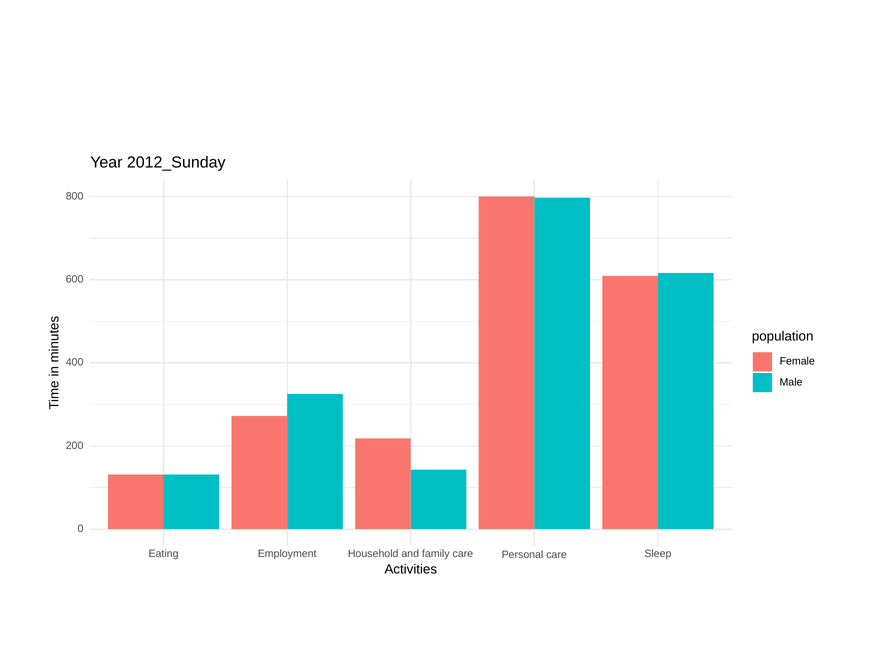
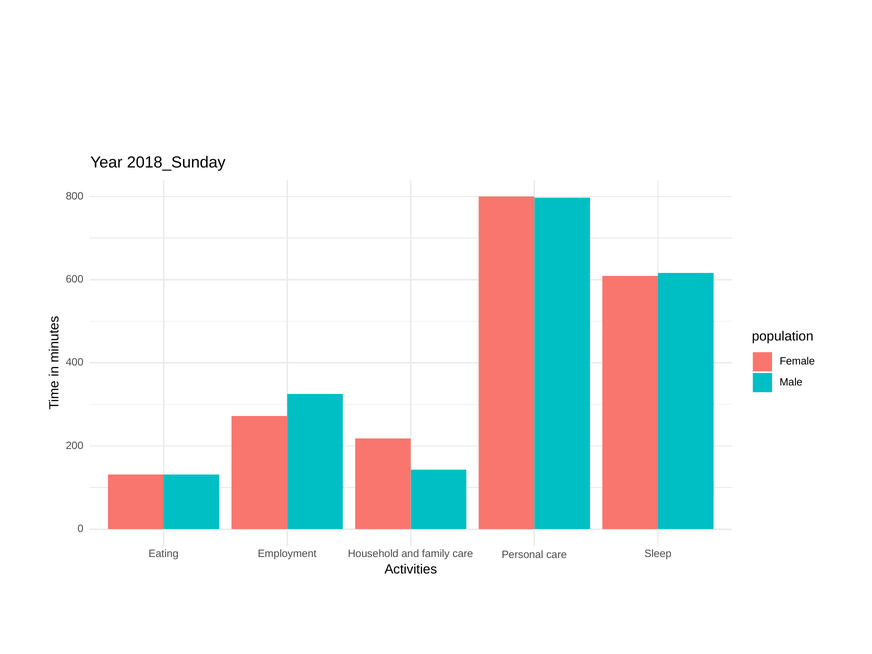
2012_Sunday: 2012_Sunday -> 2018_Sunday (176, 162)
